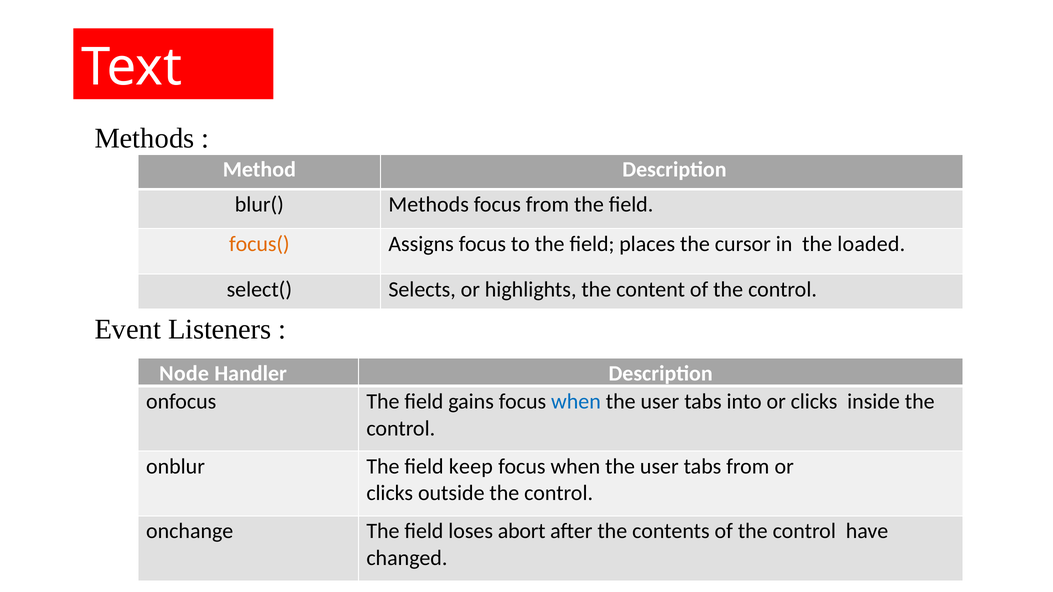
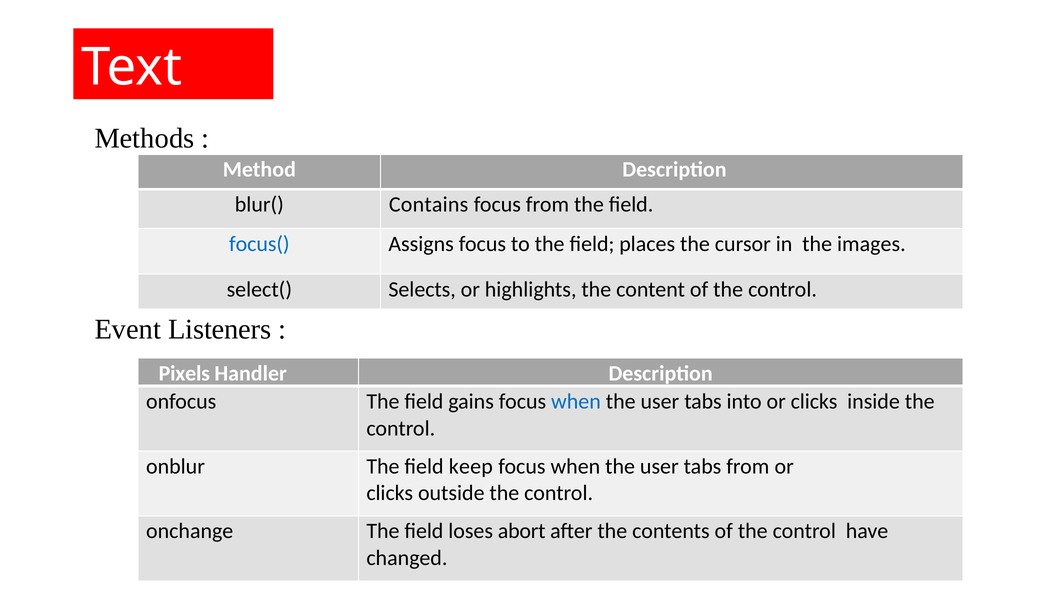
blur( Methods: Methods -> Contains (429, 205)
focus( colour: orange -> blue (259, 244)
loaded: loaded -> images (871, 244)
Node: Node -> Pixels (184, 374)
